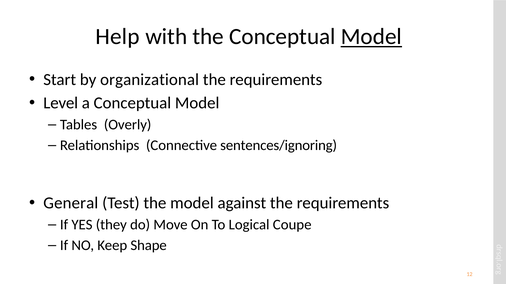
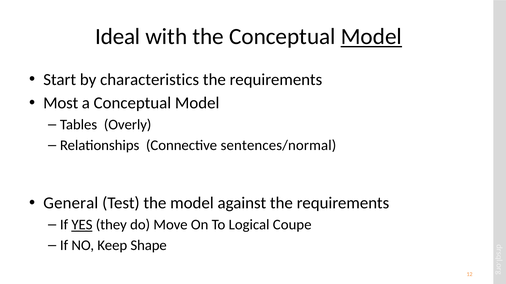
Help: Help -> Ideal (118, 37)
organizational: organizational -> characteristics (150, 80)
Level: Level -> Most (61, 103)
sentences/ignoring: sentences/ignoring -> sentences/normal (278, 146)
YES underline: none -> present (82, 225)
